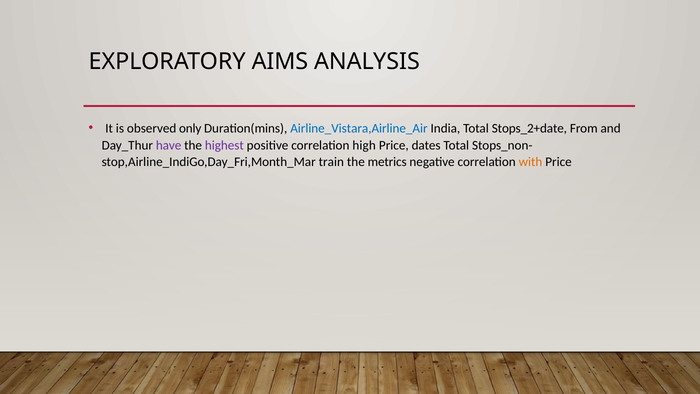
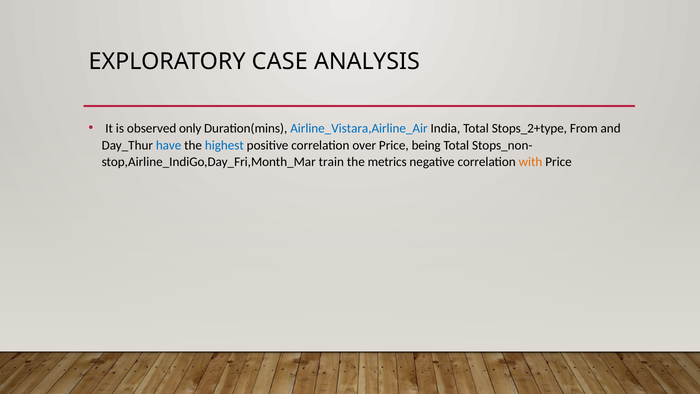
AIMS: AIMS -> CASE (280, 61)
Stops_2+date: Stops_2+date -> Stops_2+type (529, 128)
have colour: purple -> blue (169, 145)
highest colour: purple -> blue (224, 145)
high: high -> over (364, 145)
dates: dates -> being (426, 145)
